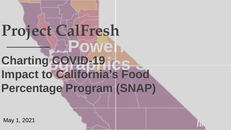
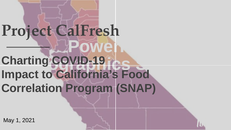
Percentage: Percentage -> Correlation (32, 88)
